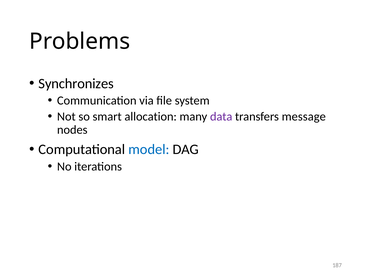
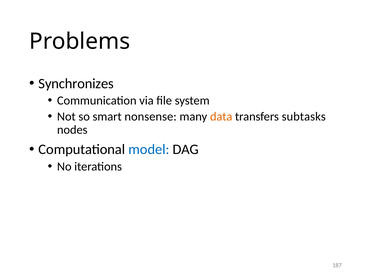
allocation: allocation -> nonsense (151, 117)
data colour: purple -> orange (221, 117)
message: message -> subtasks (304, 117)
